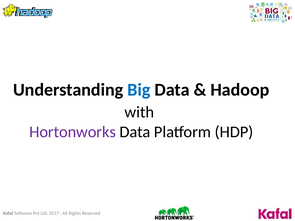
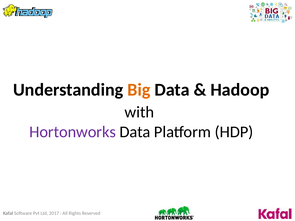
Big colour: blue -> orange (139, 90)
